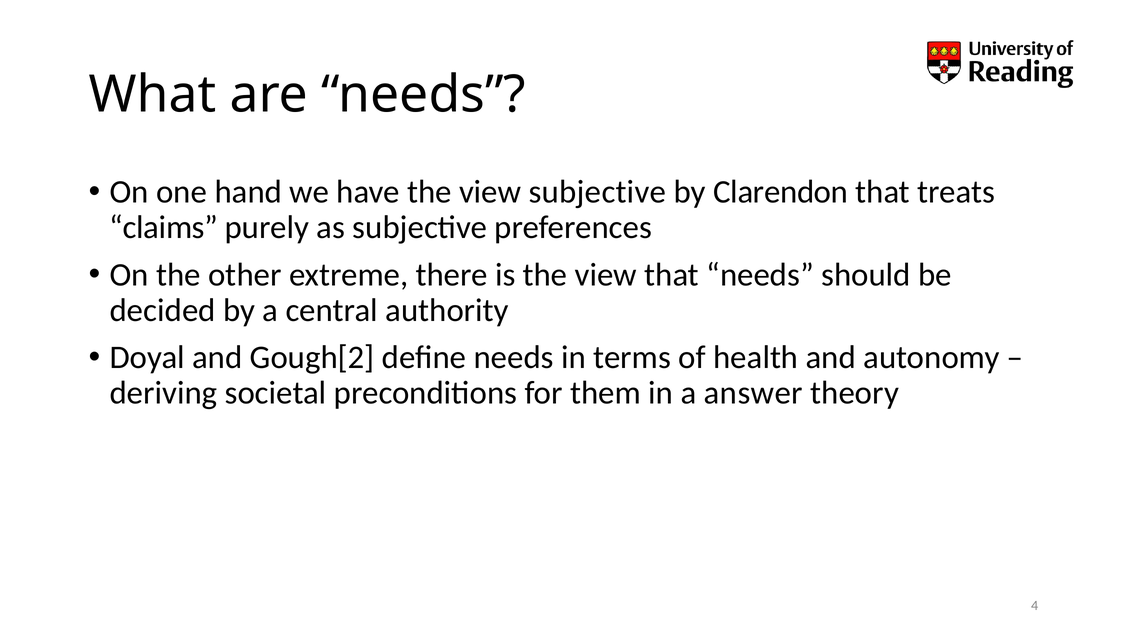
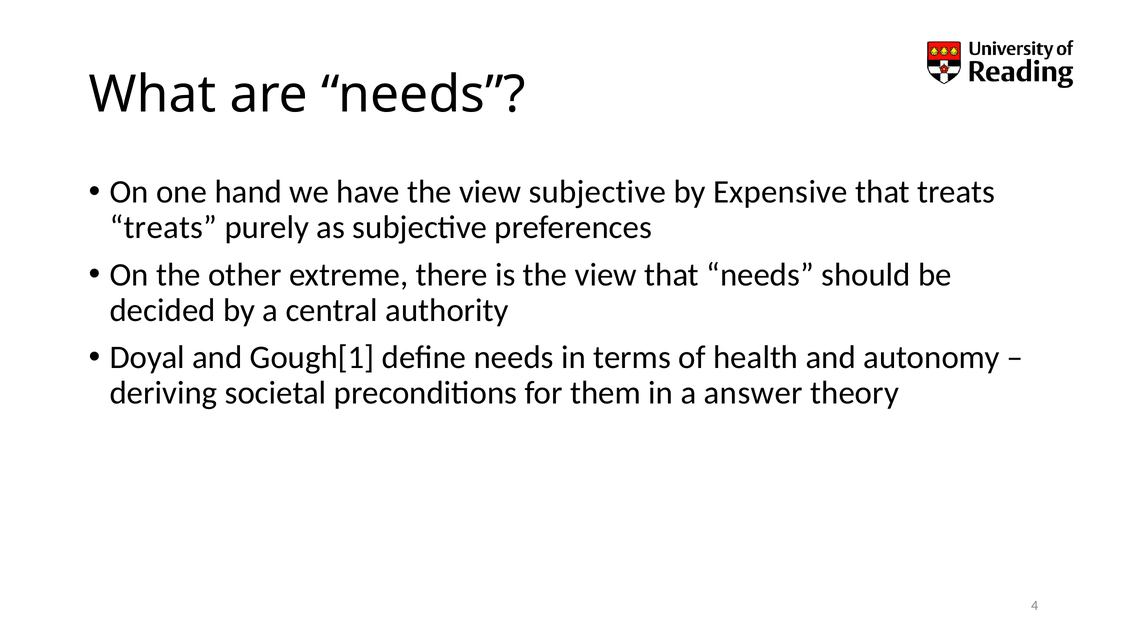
Clarendon: Clarendon -> Expensive (780, 192)
claims: claims -> treats (163, 228)
Gough[2: Gough[2 -> Gough[1 (312, 358)
